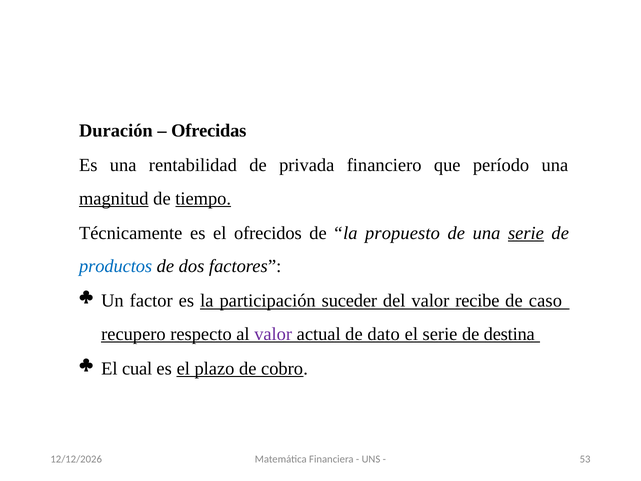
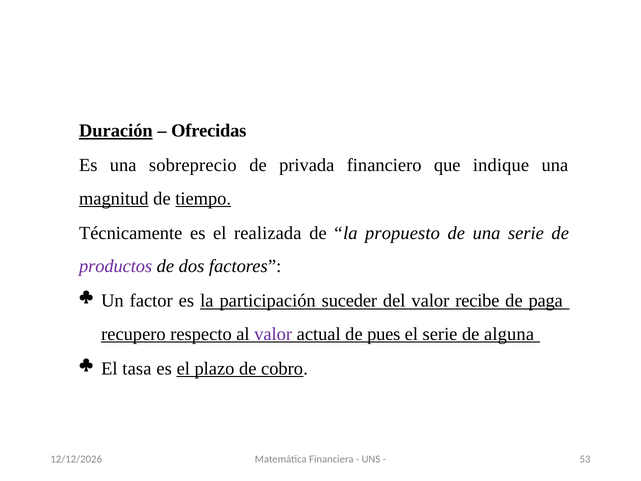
Duración underline: none -> present (116, 131)
rentabilidad: rentabilidad -> sobreprecio (193, 165)
período: período -> indique (501, 165)
ofrecidos: ofrecidos -> realizada (268, 233)
serie underline: present -> none (526, 233)
productos colour: blue -> purple (116, 266)
caso: caso -> paga (546, 301)
dato: dato -> pues (384, 334)
destina: destina -> alguna (509, 334)
cual: cual -> tasa (137, 368)
